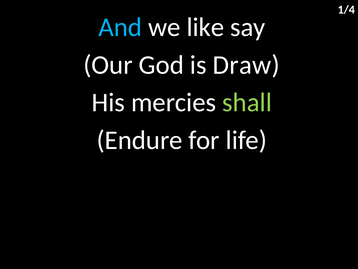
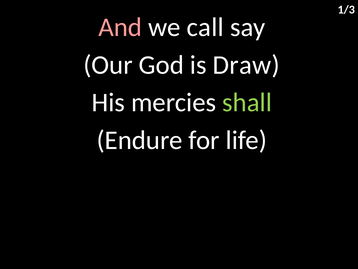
1/4: 1/4 -> 1/3 (346, 10)
And colour: light blue -> pink (120, 27)
like: like -> call (205, 27)
